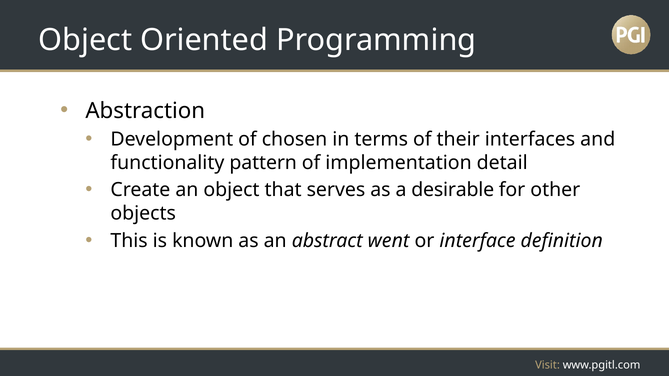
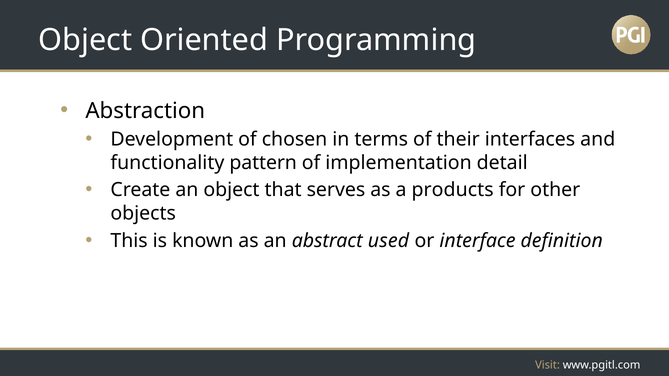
desirable: desirable -> products (453, 190)
went: went -> used (388, 241)
